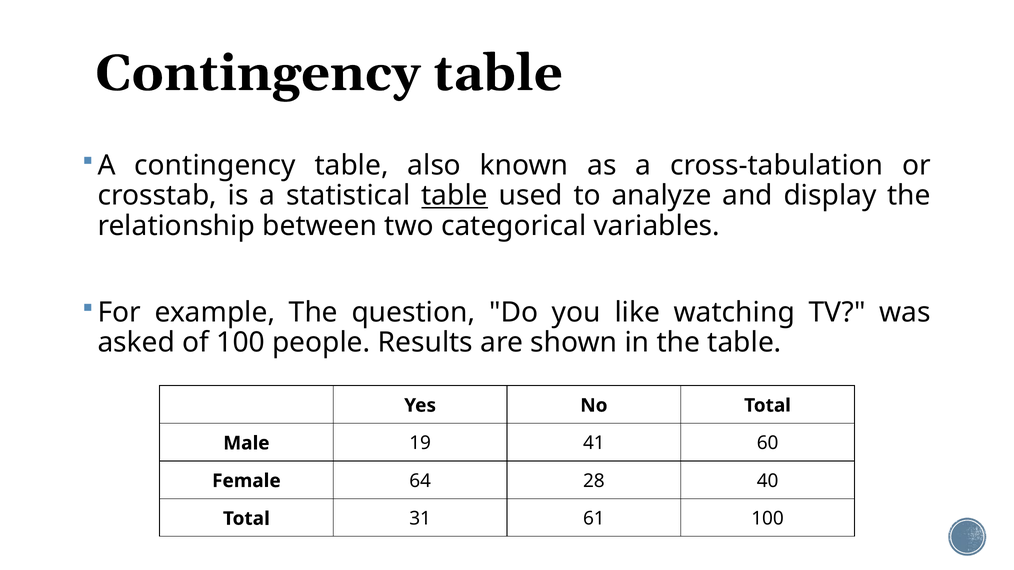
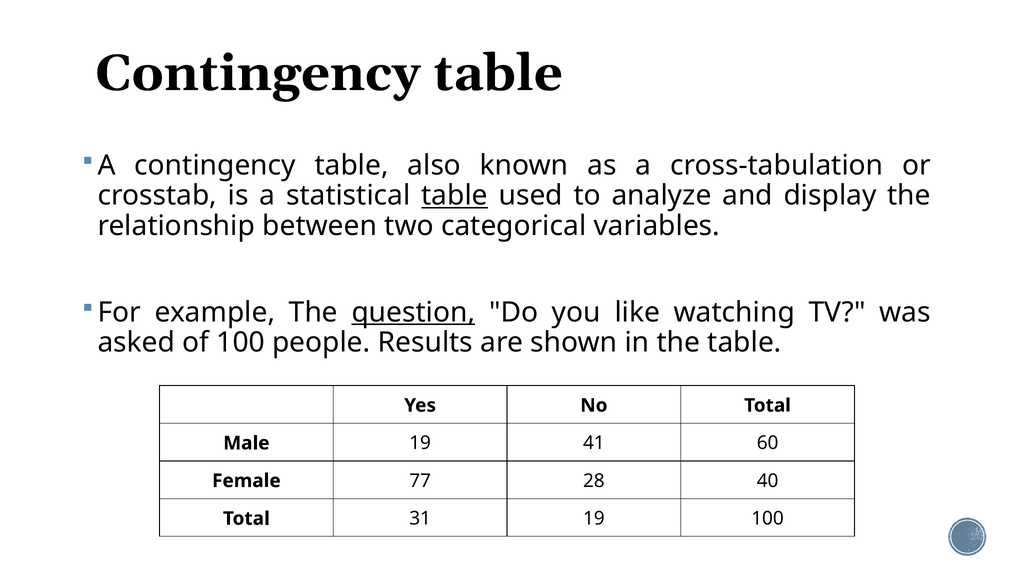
question underline: none -> present (413, 312)
64: 64 -> 77 (420, 481)
31 61: 61 -> 19 (594, 519)
